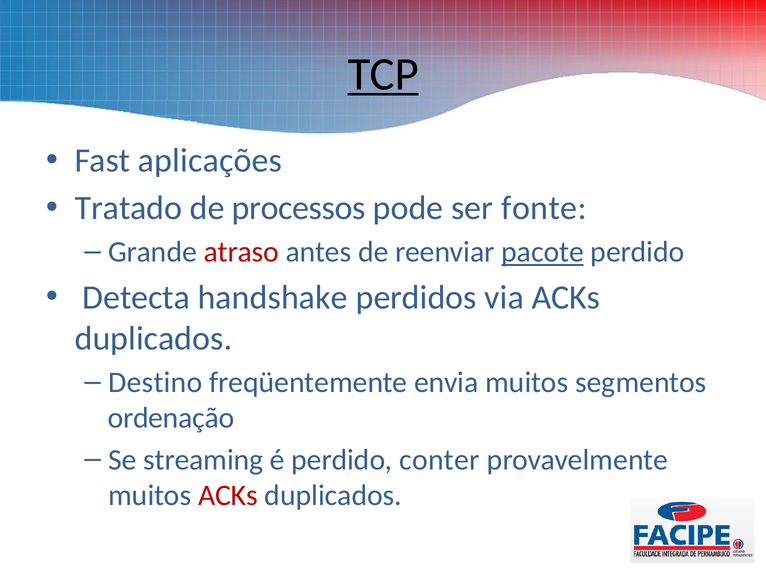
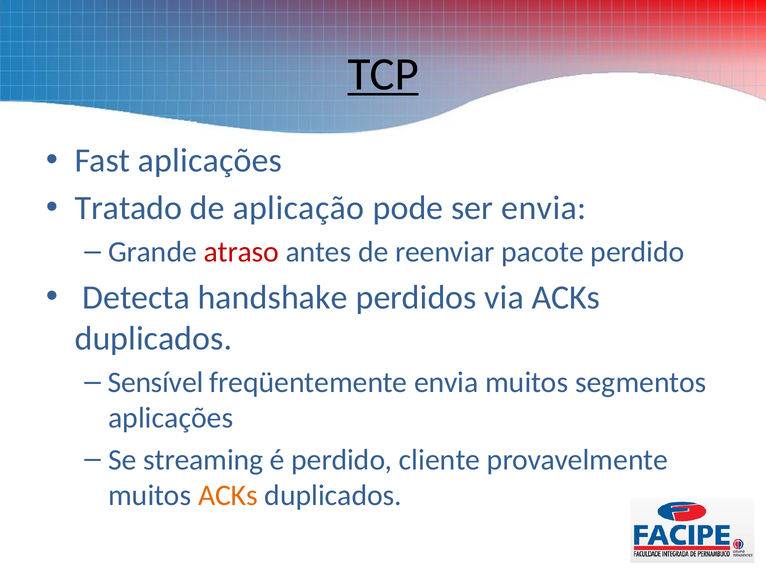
processos: processos -> aplicação (298, 208)
ser fonte: fonte -> envia (544, 208)
pacote underline: present -> none (543, 252)
Destino: Destino -> Sensível (156, 383)
ordenação: ordenação -> aplicações (171, 418)
conter: conter -> cliente (440, 460)
ACKs colour: red -> orange (228, 496)
